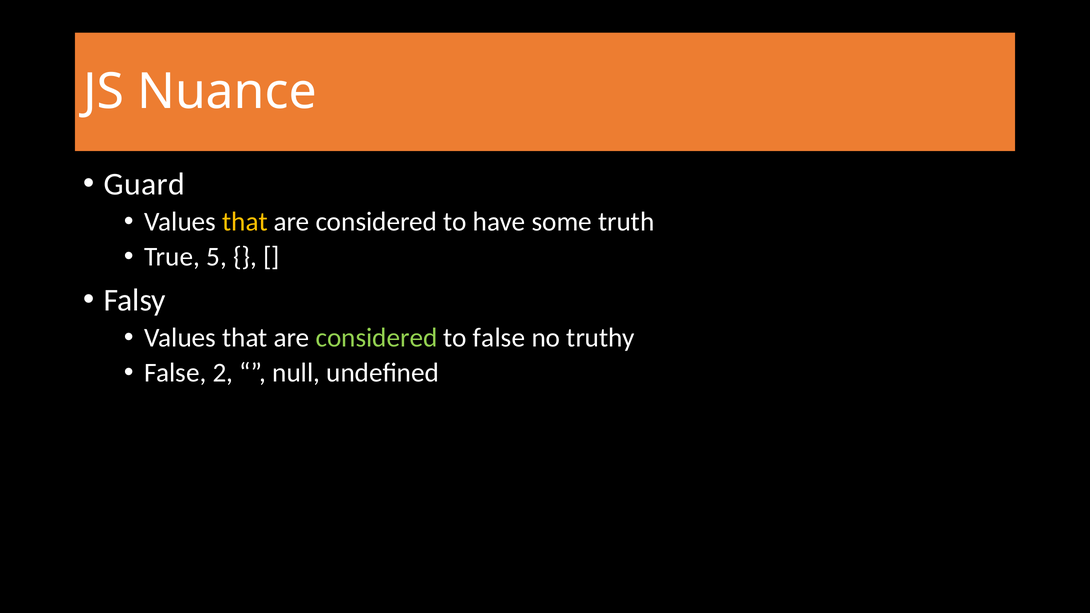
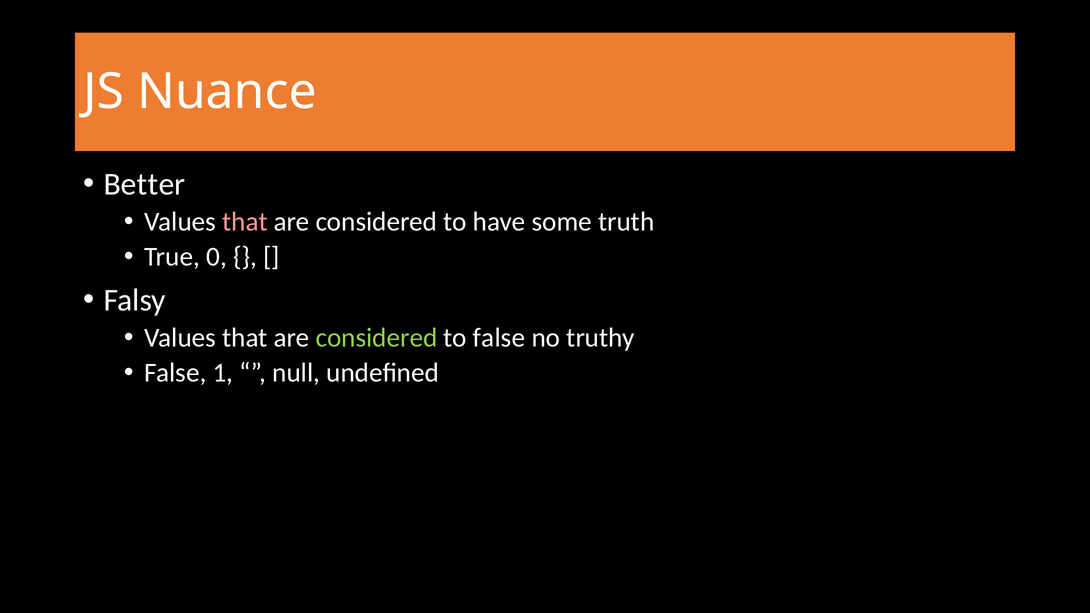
Guard: Guard -> Better (145, 184)
that colour: yellow -> pink (245, 222)
5: 5 -> 0 (217, 257)
2: 2 -> 1 (223, 373)
